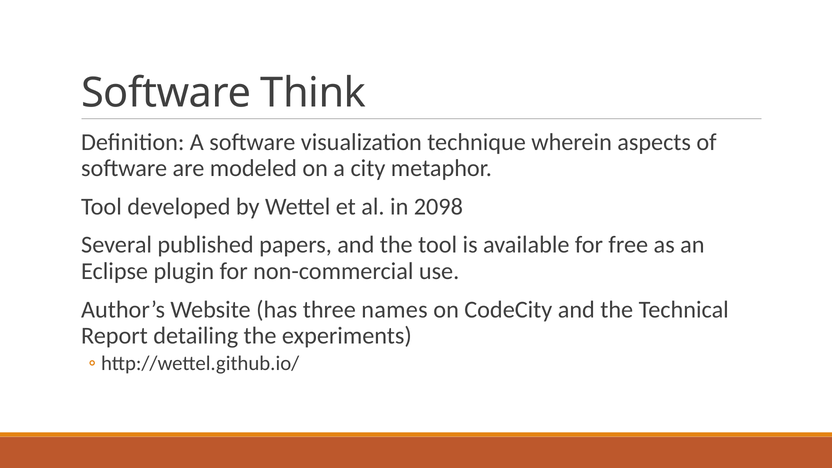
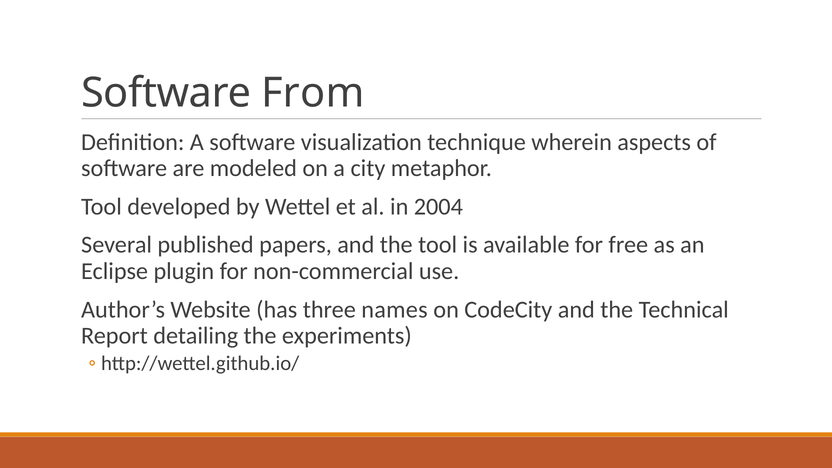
Think: Think -> From (313, 93)
2098: 2098 -> 2004 (438, 207)
